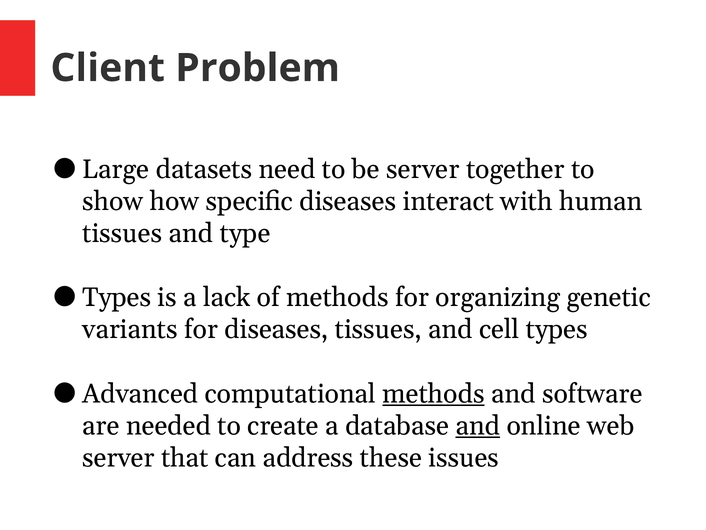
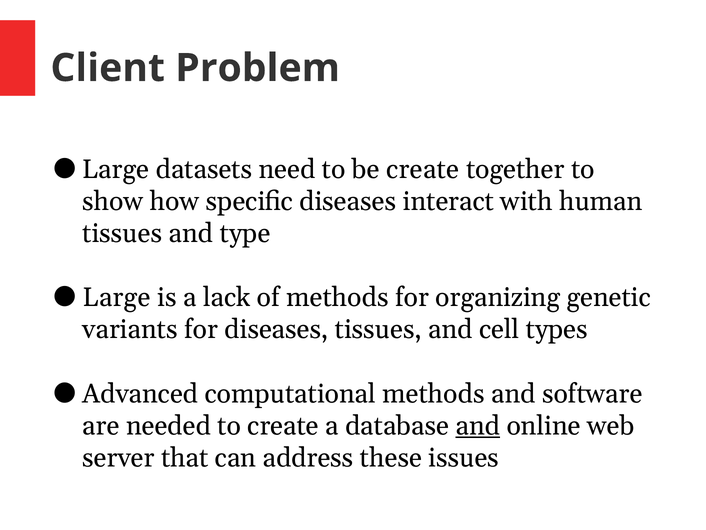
be server: server -> create (423, 169)
Types: Types -> Large (117, 297)
methods underline: present -> none (434, 393)
